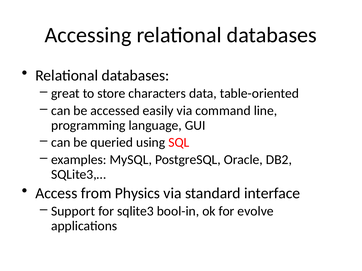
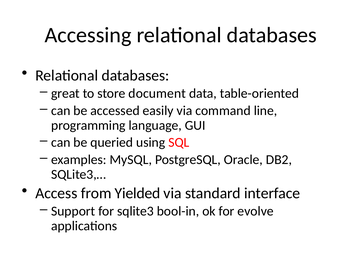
characters: characters -> document (157, 94)
Physics: Physics -> Yielded (138, 194)
